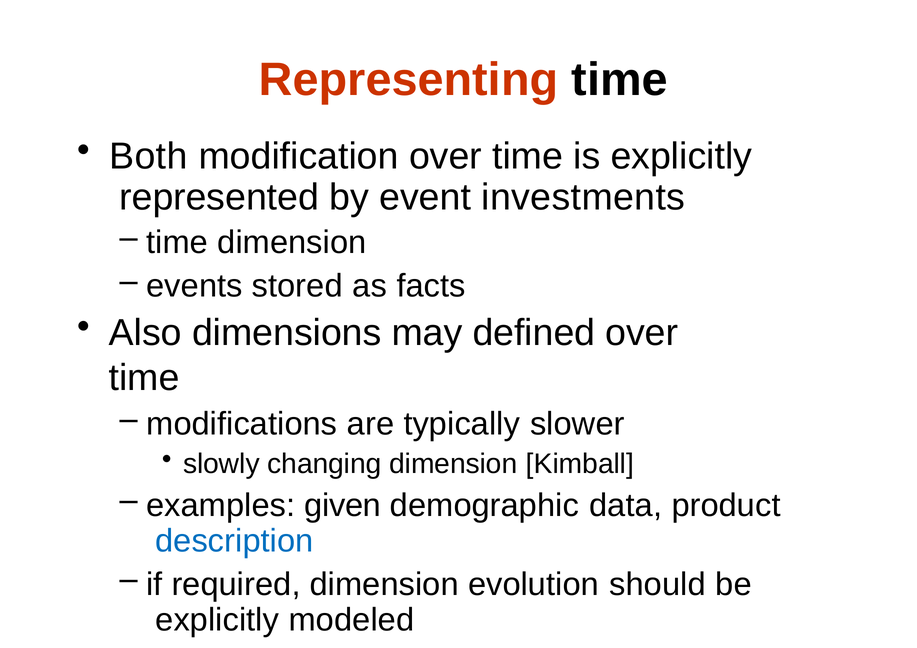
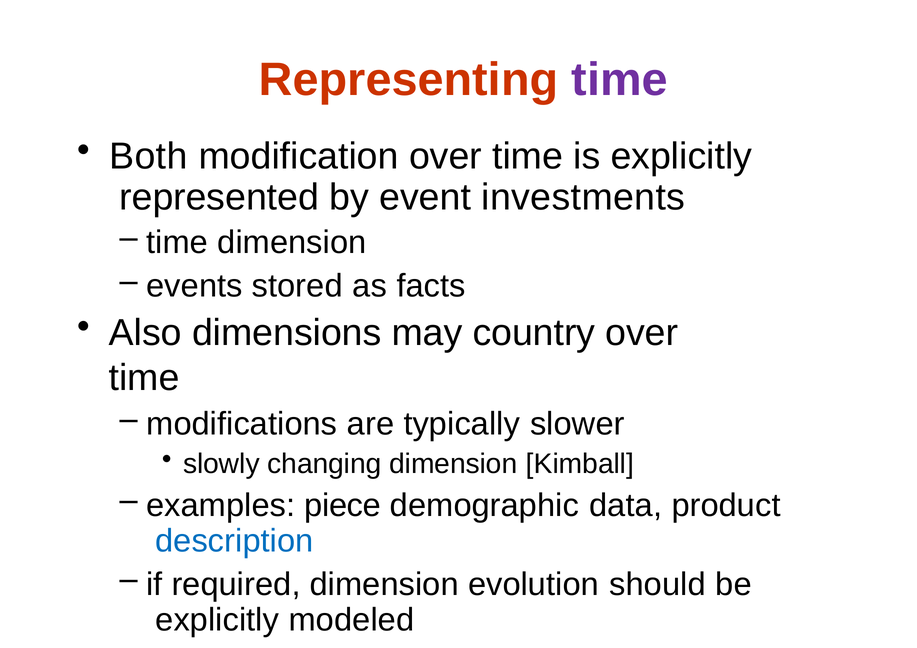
time colour: black -> purple (620, 80)
defined: defined -> country (534, 333)
given: given -> piece (343, 506)
